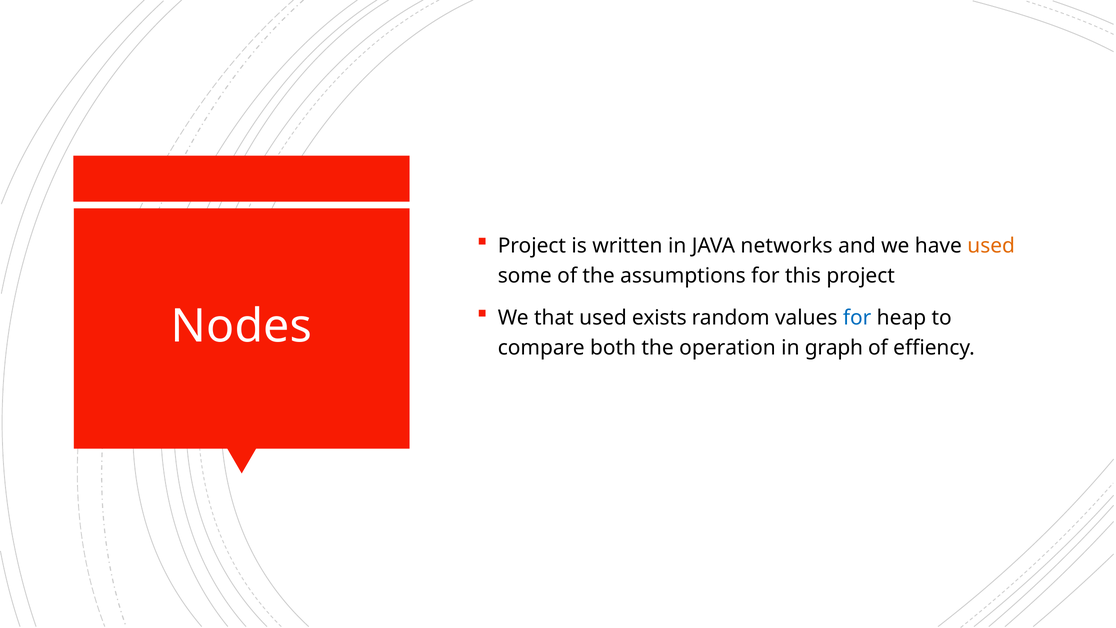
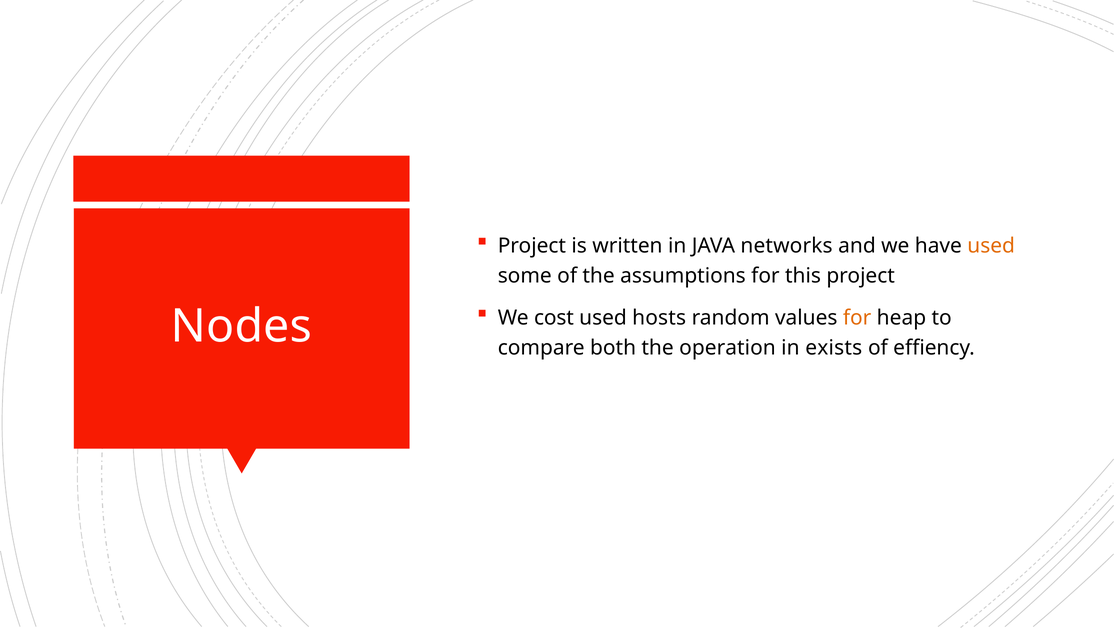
that: that -> cost (554, 318)
exists: exists -> hosts (659, 318)
for colour: blue -> orange (857, 318)
graph: graph -> exists (834, 348)
